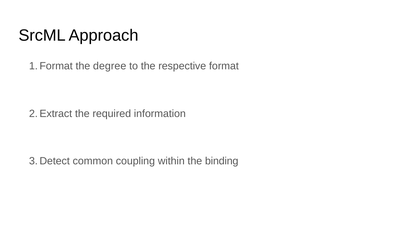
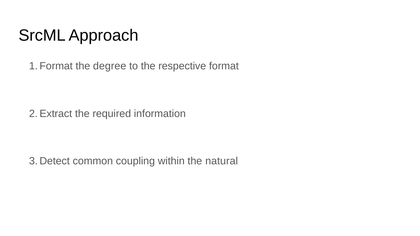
binding: binding -> natural (222, 161)
